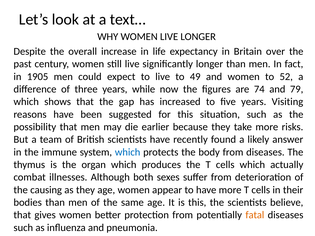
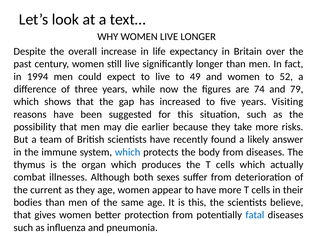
1905: 1905 -> 1994 (38, 77)
causing: causing -> current (46, 190)
fatal colour: orange -> blue (255, 215)
